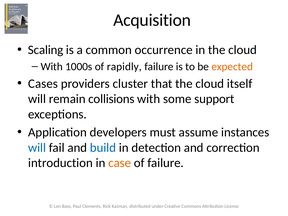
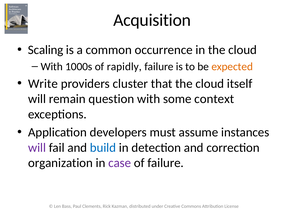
Cases: Cases -> Write (43, 84)
collisions: collisions -> question (111, 99)
support: support -> context (214, 99)
will colour: blue -> purple (37, 148)
introduction: introduction -> organization (60, 163)
case colour: orange -> purple (120, 163)
